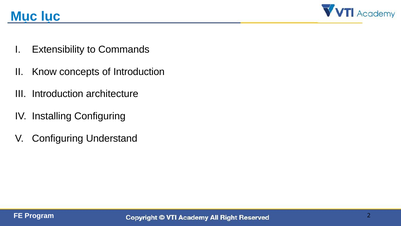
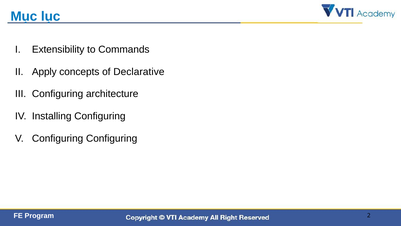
Know: Know -> Apply (44, 72)
of Introduction: Introduction -> Declarative (139, 72)
Introduction: Introduction -> Configuring (58, 94)
Configuring Understand: Understand -> Configuring (112, 138)
